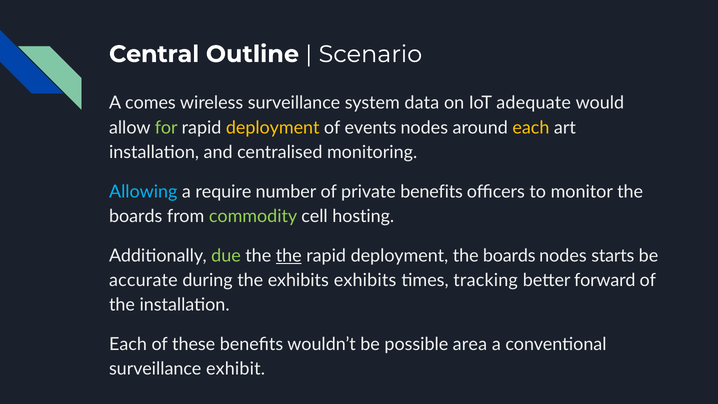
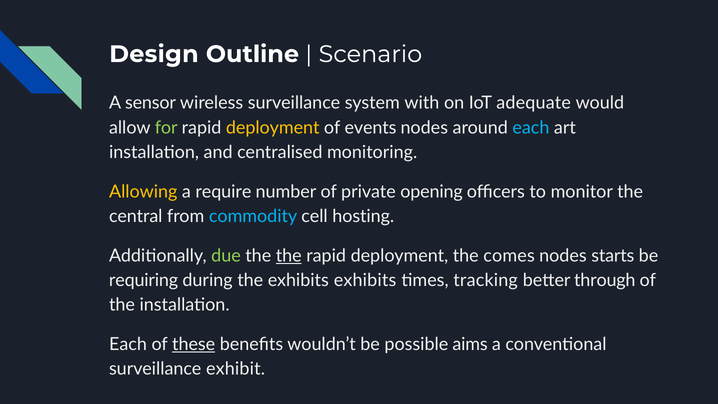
Central: Central -> Design (154, 54)
comes: comes -> sensor (150, 103)
data: data -> with (422, 103)
each colour: yellow -> light blue (531, 128)
Allowing colour: light blue -> yellow (143, 192)
private benefits: benefits -> opening (432, 192)
boards: boards -> central (136, 216)
commodity colour: light green -> light blue (253, 216)
deployment the boards: boards -> comes (509, 256)
accurate: accurate -> requiring (144, 280)
forward: forward -> through (605, 280)
these underline: none -> present (194, 344)
area: area -> aims (470, 344)
